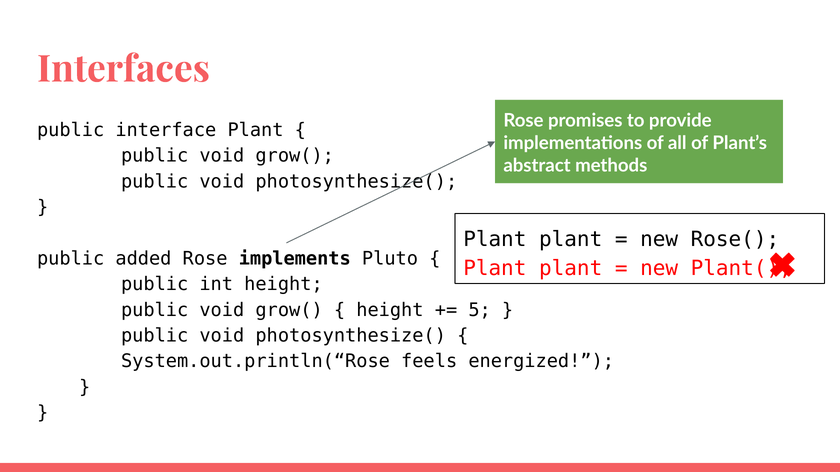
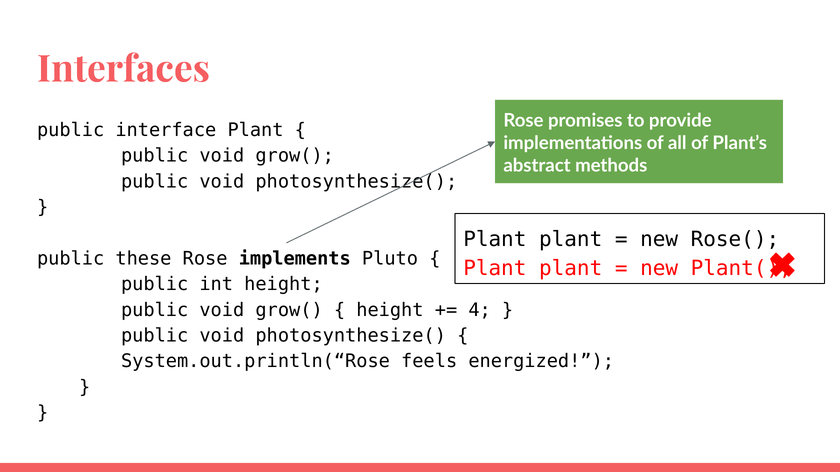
added: added -> these (143, 259)
5: 5 -> 4 (480, 310)
